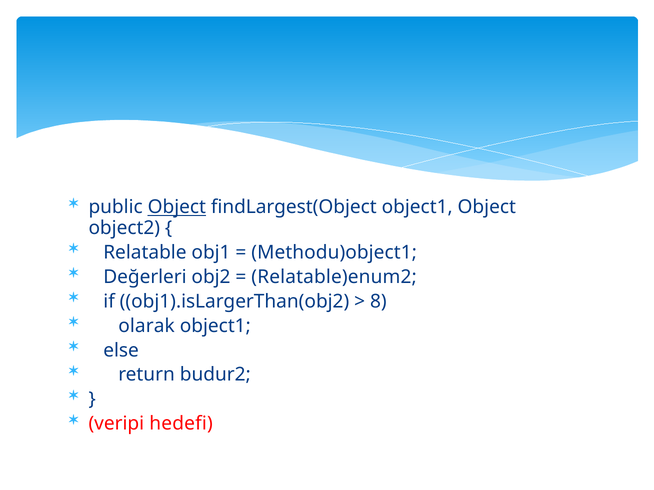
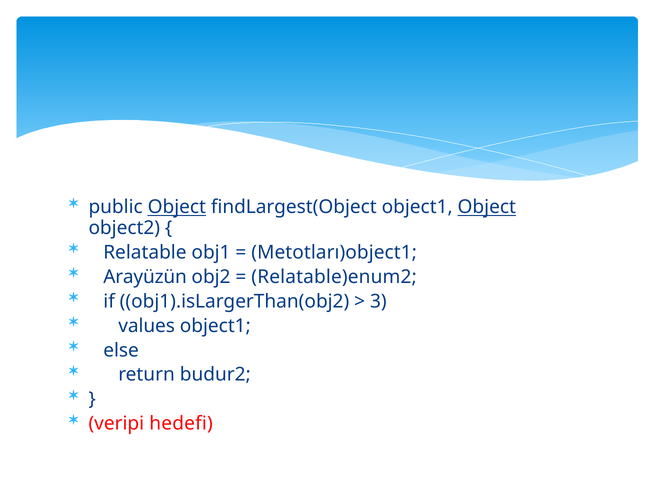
Object underline: none -> present (487, 207)
Methodu)object1: Methodu)object1 -> Metotları)object1 (334, 253)
Değerleri: Değerleri -> Arayüzün (145, 277)
8: 8 -> 3 (378, 302)
olarak: olarak -> values (147, 326)
